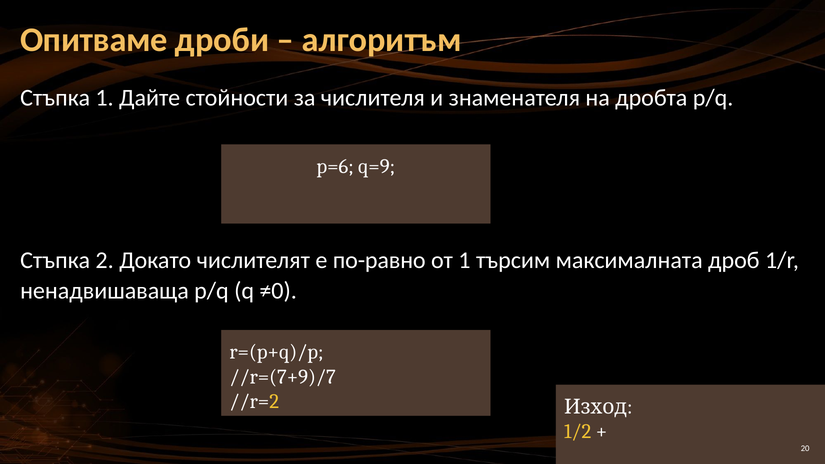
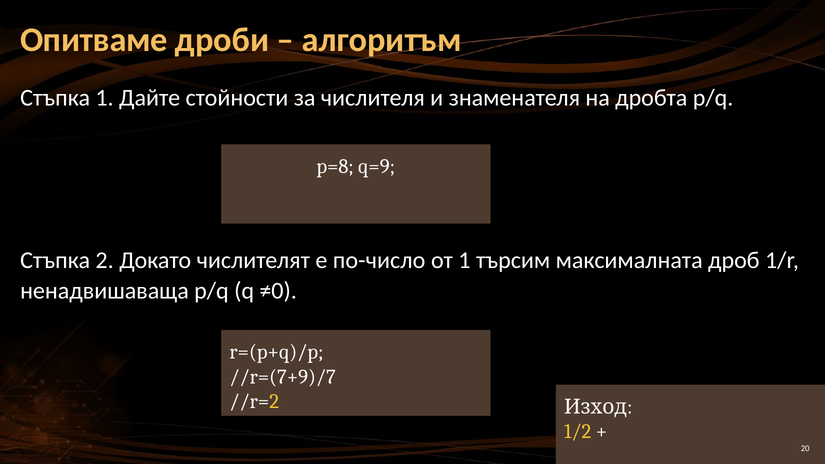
p=6: p=6 -> p=8 (335, 167)
по-равно: по-равно -> по-число (379, 261)
